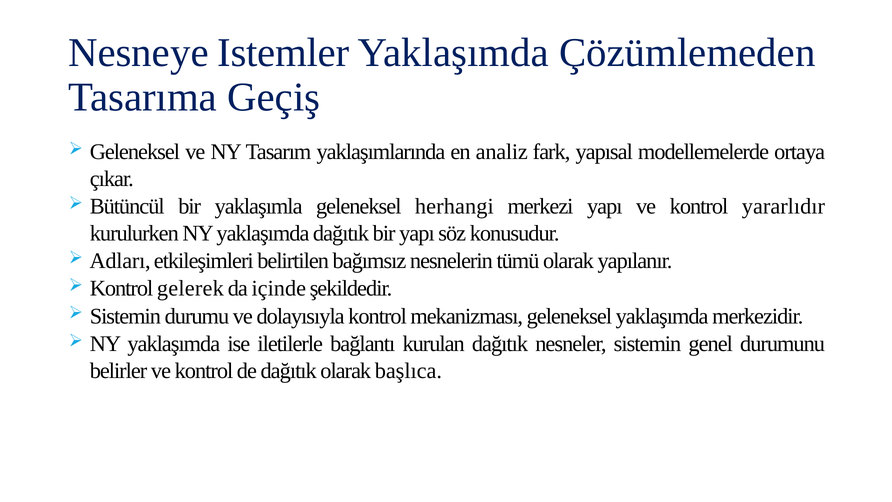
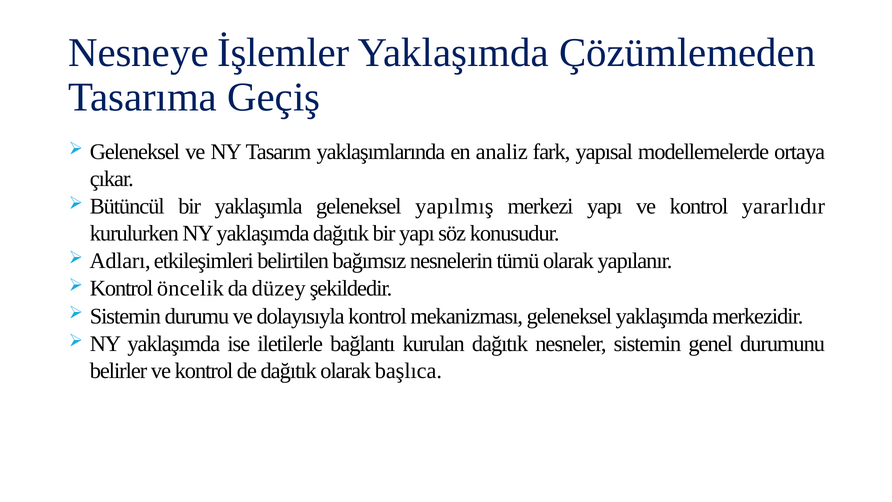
Istemler: Istemler -> İşlemler (283, 53)
herhangi: herhangi -> yapılmış (454, 206)
gelerek: gelerek -> öncelik (190, 288)
içinde: içinde -> düzey (279, 288)
